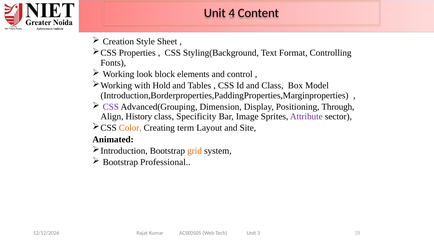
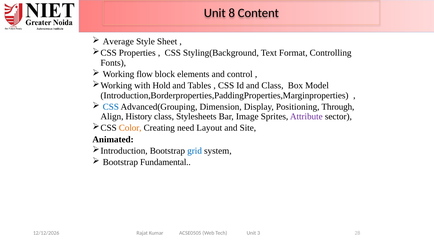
4: 4 -> 8 (232, 13)
Creation: Creation -> Average (118, 42)
look: look -> flow (145, 74)
CSS colour: purple -> blue (111, 107)
Specificity: Specificity -> Stylesheets (196, 117)
term: term -> need (186, 128)
grid colour: orange -> blue (195, 151)
Professional: Professional -> Fundamental (165, 162)
